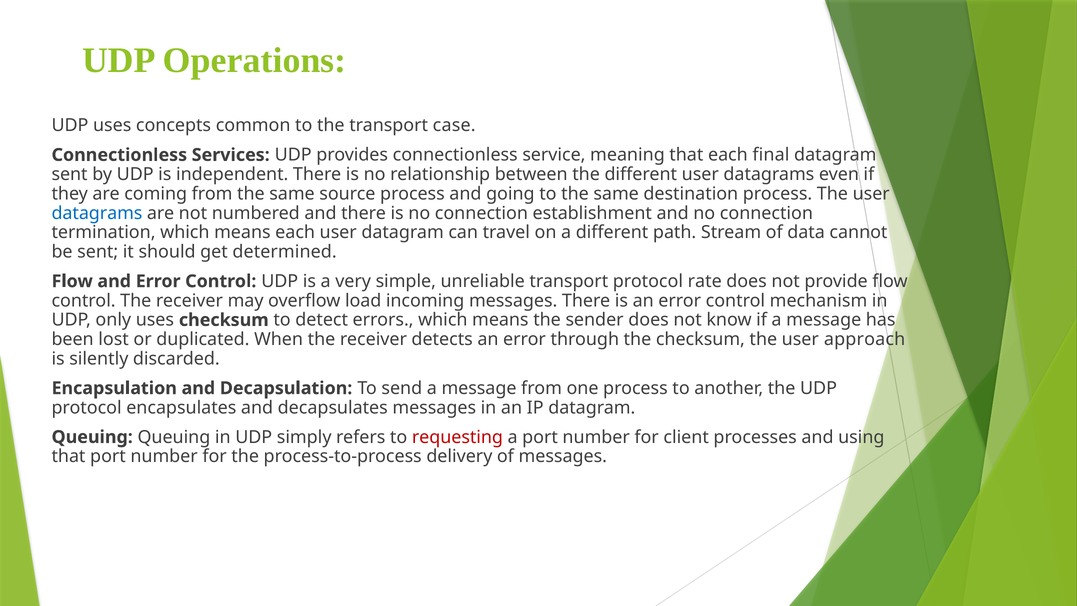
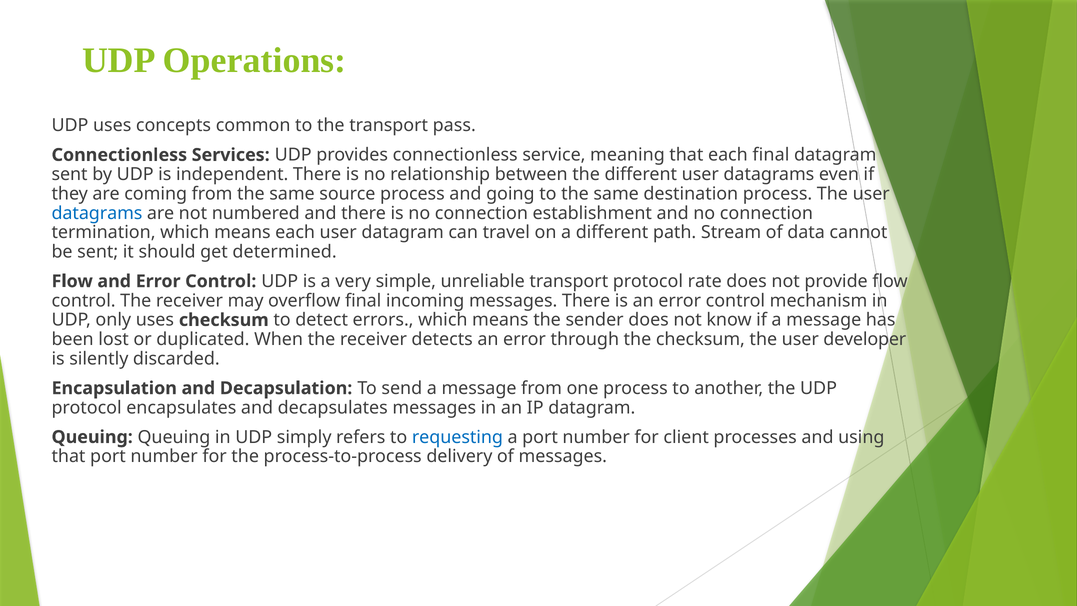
case: case -> pass (454, 125)
overflow load: load -> final (363, 301)
approach: approach -> developer (865, 339)
requesting colour: red -> blue (457, 437)
